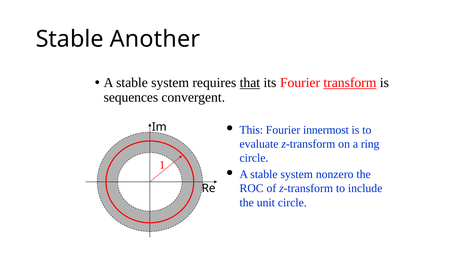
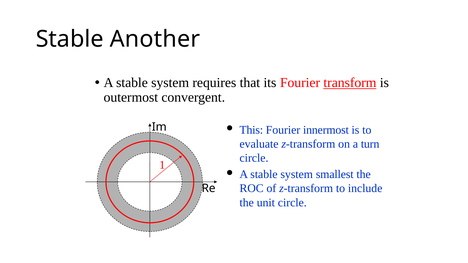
that underline: present -> none (250, 83)
sequences: sequences -> outermost (131, 98)
ring: ring -> turn (370, 144)
nonzero: nonzero -> smallest (335, 175)
